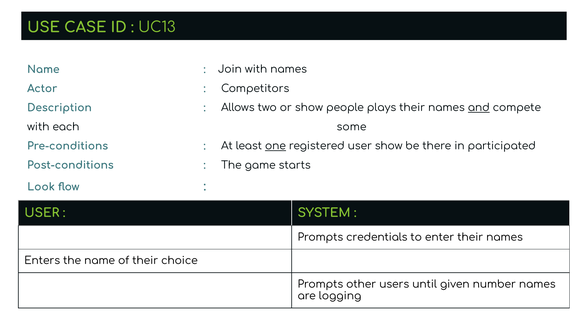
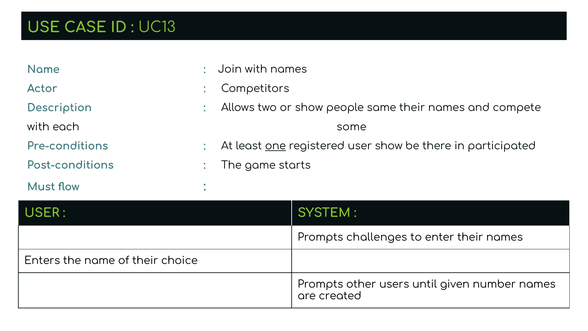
plays: plays -> same (382, 108)
and underline: present -> none (479, 108)
Look: Look -> Must (41, 187)
credentials: credentials -> challenges (377, 237)
logging: logging -> created (340, 296)
